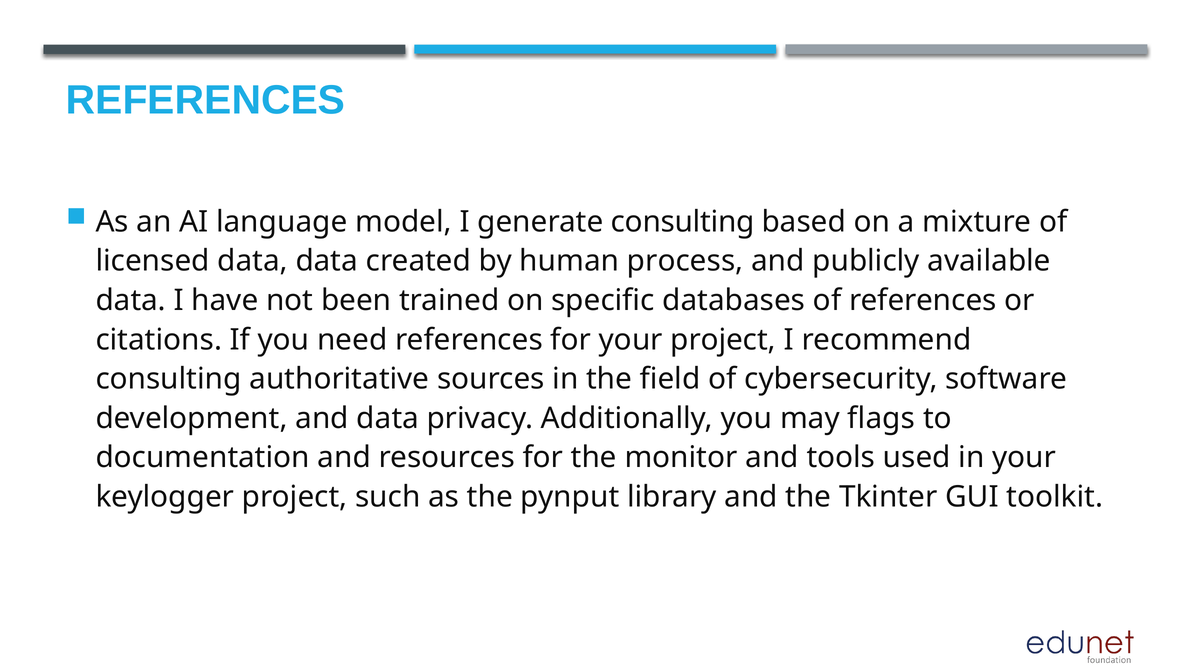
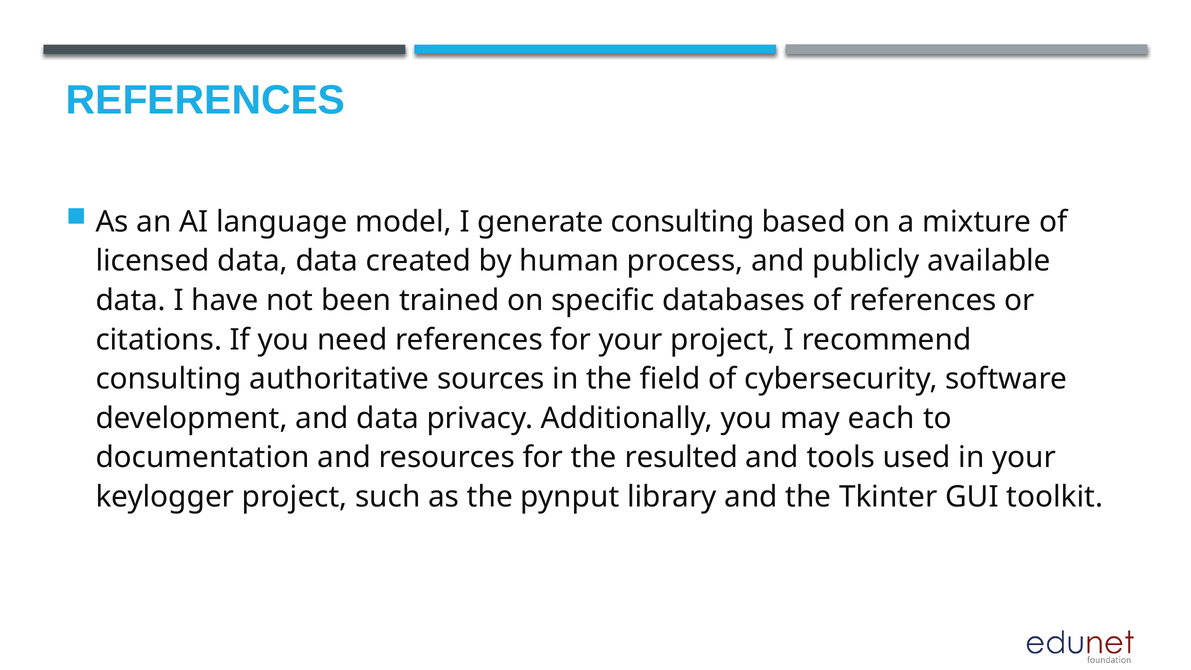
flags: flags -> each (881, 418)
monitor: monitor -> resulted (681, 458)
